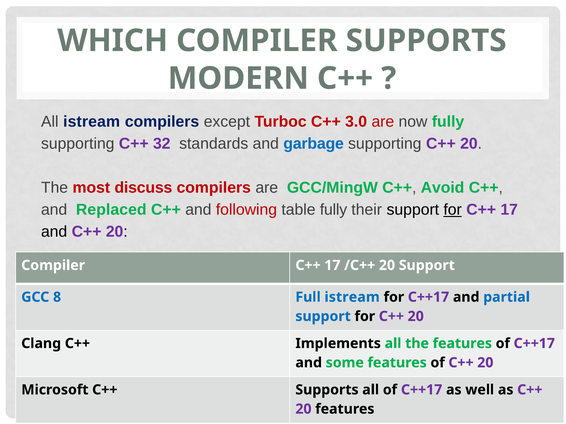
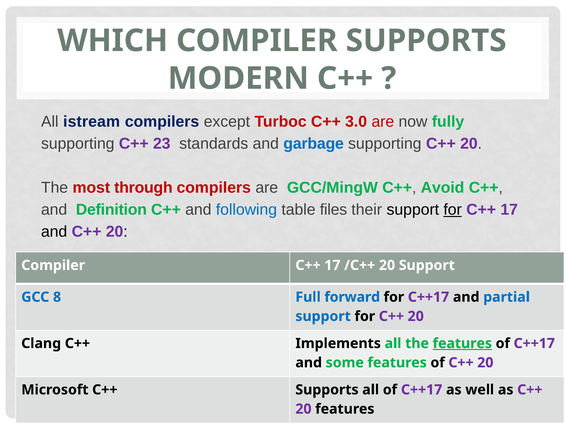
32: 32 -> 23 (162, 144)
discuss: discuss -> through (143, 188)
Replaced: Replaced -> Definition (111, 210)
following colour: red -> blue (246, 210)
table fully: fully -> files (334, 210)
Full istream: istream -> forward (352, 297)
features underline: none -> present (462, 344)
